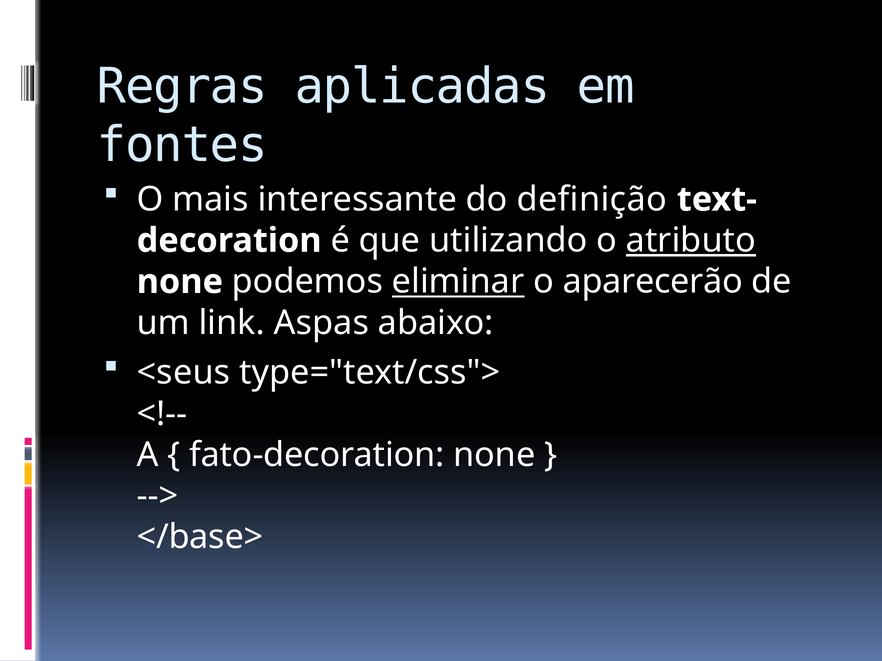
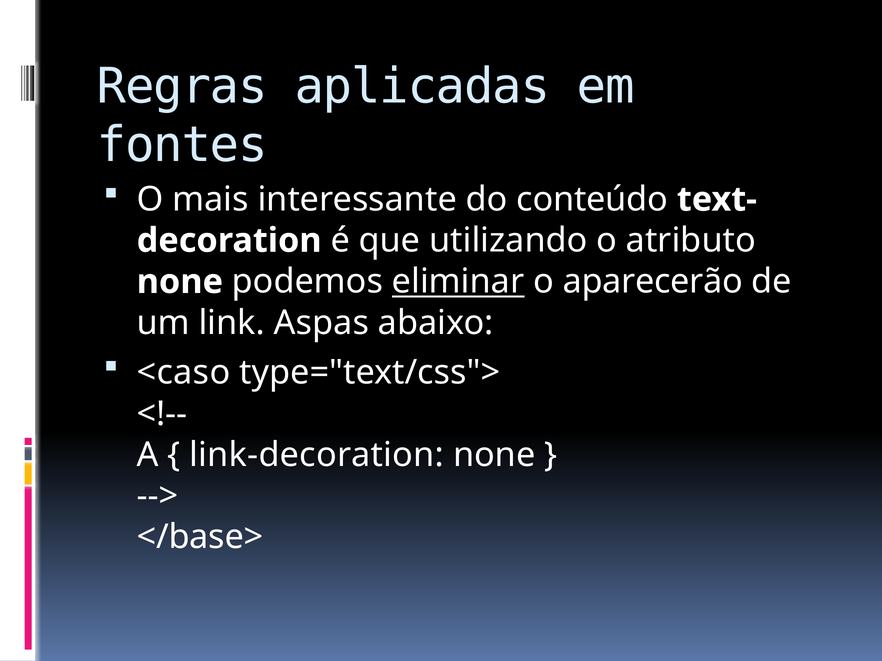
definição: definição -> conteúdo (592, 200)
atributo underline: present -> none (691, 241)
<seus: <seus -> <caso (183, 373)
fato-decoration: fato-decoration -> link-decoration (317, 455)
